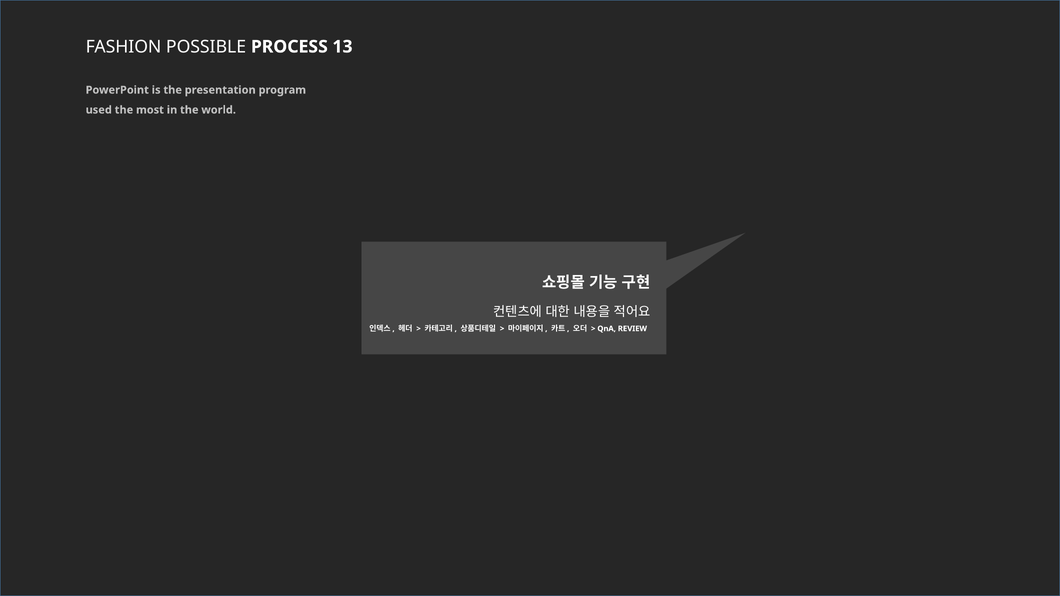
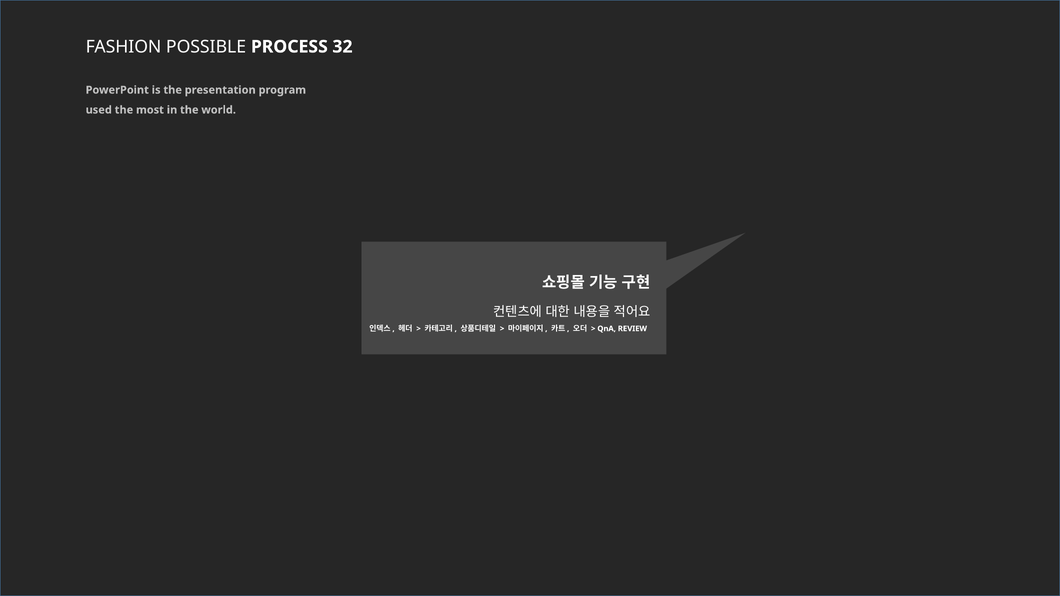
13: 13 -> 32 (342, 47)
